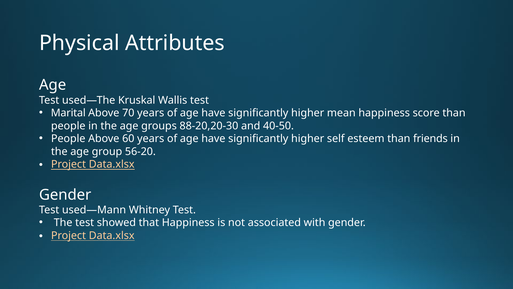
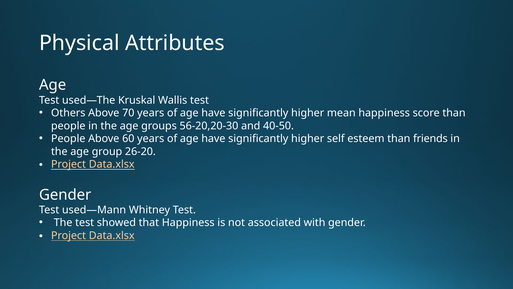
Marital: Marital -> Others (68, 113)
88-20,20-30: 88-20,20-30 -> 56-20,20-30 (209, 126)
56-20: 56-20 -> 26-20 (140, 151)
